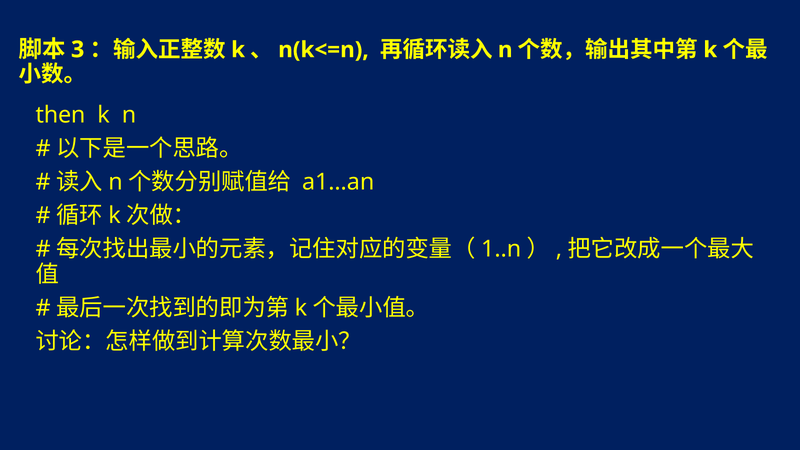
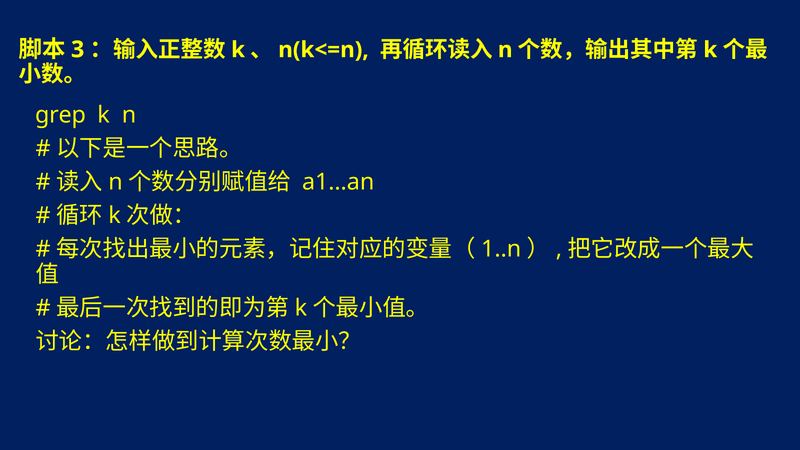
then: then -> grep (60, 115)
